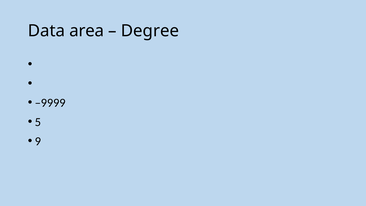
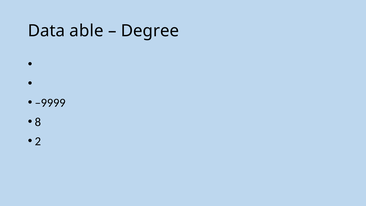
area: area -> able (86, 31)
5: 5 -> 8 (38, 122)
9: 9 -> 2 (38, 141)
